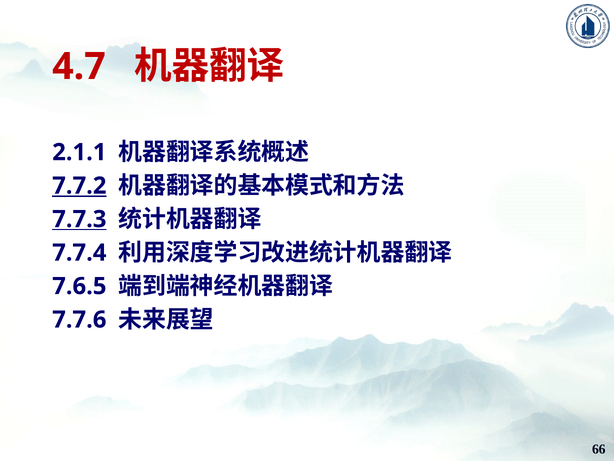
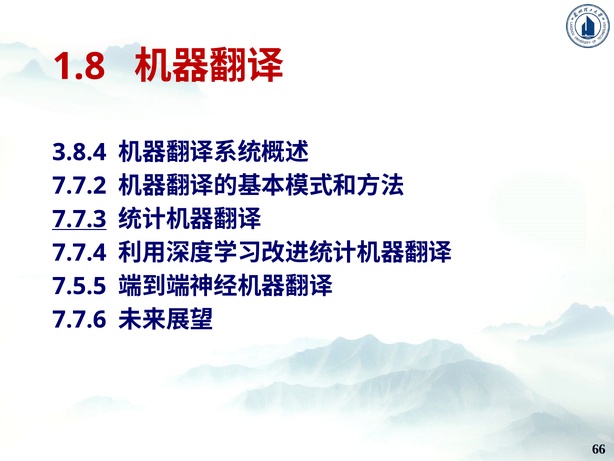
4.7: 4.7 -> 1.8 (79, 66)
2.1.1: 2.1.1 -> 3.8.4 (79, 152)
7.7.2 underline: present -> none (79, 186)
7.6.5: 7.6.5 -> 7.5.5 (79, 286)
